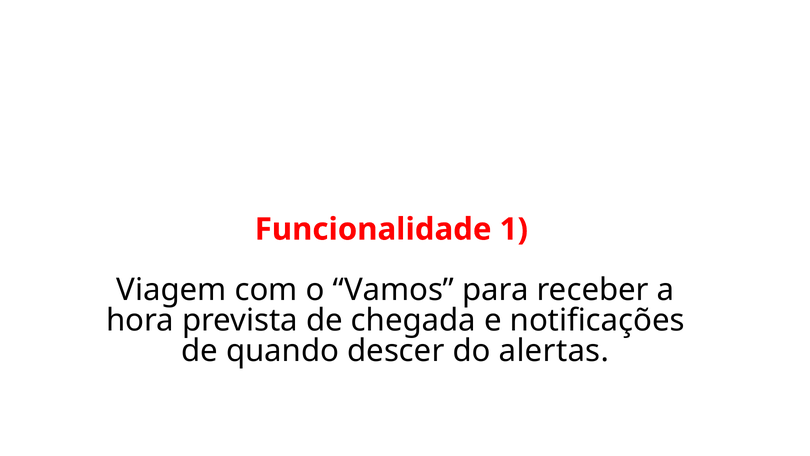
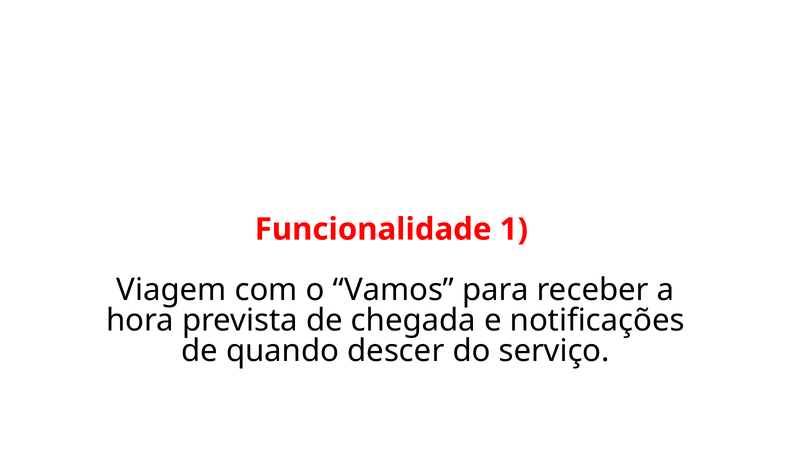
alertas: alertas -> serviço (554, 350)
